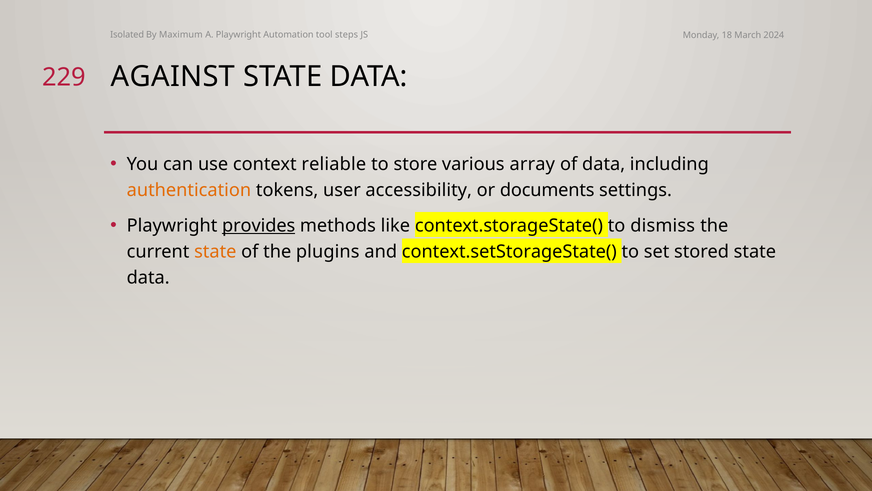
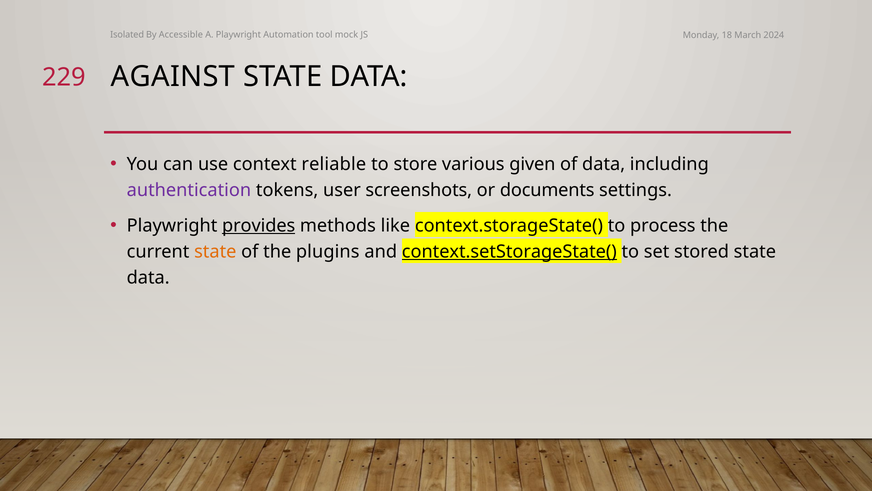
Maximum: Maximum -> Accessible (181, 35)
steps: steps -> mock (347, 35)
array: array -> given (532, 164)
authentication colour: orange -> purple (189, 190)
accessibility: accessibility -> screenshots (419, 190)
dismiss: dismiss -> process (663, 225)
context.setStorageState( underline: none -> present (509, 252)
